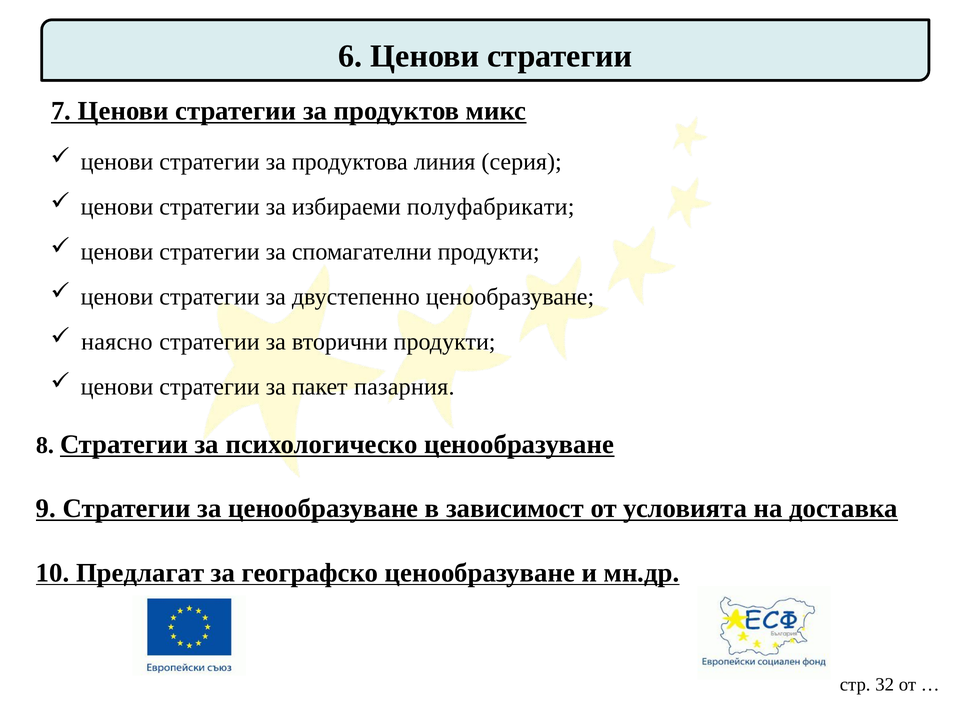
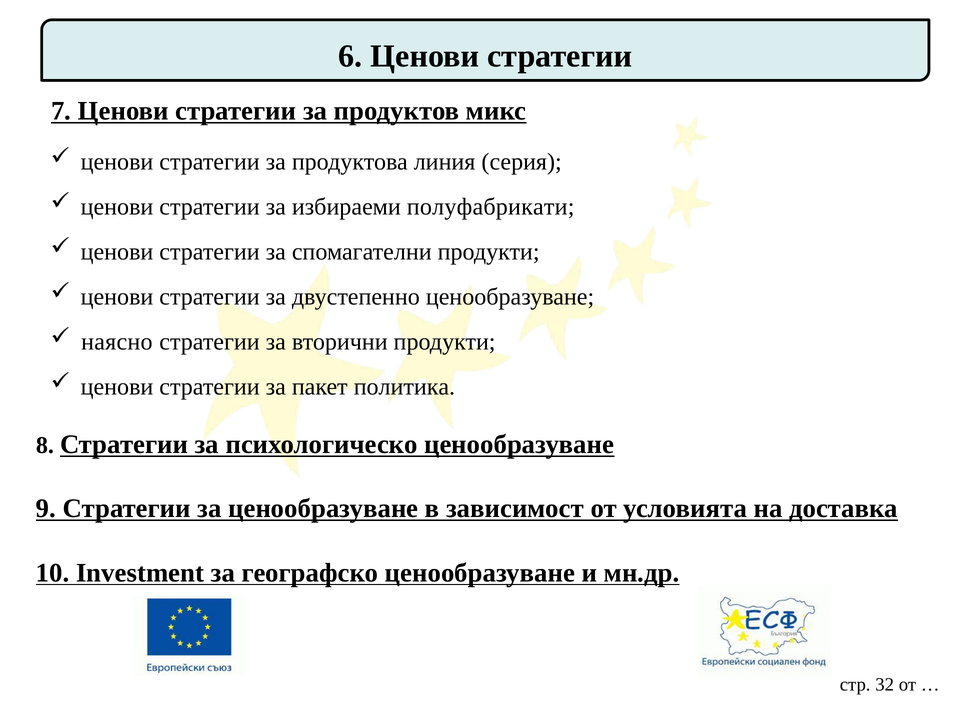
пазарния: пазарния -> политика (404, 387)
Предлагат: Предлагат -> Investment (140, 573)
